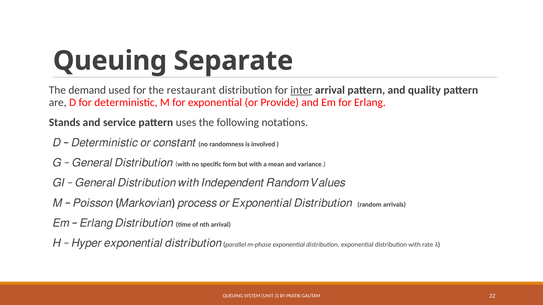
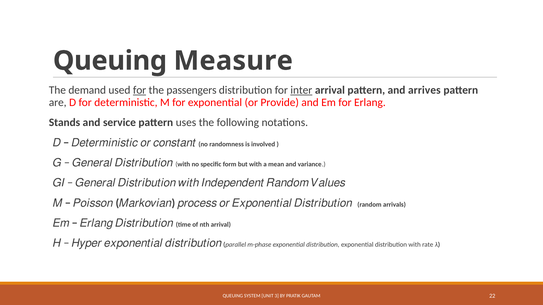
Separate: Separate -> Measure (233, 61)
for underline: none -> present (140, 90)
restaurant: restaurant -> passengers (192, 90)
quality: quality -> arrives (424, 90)
